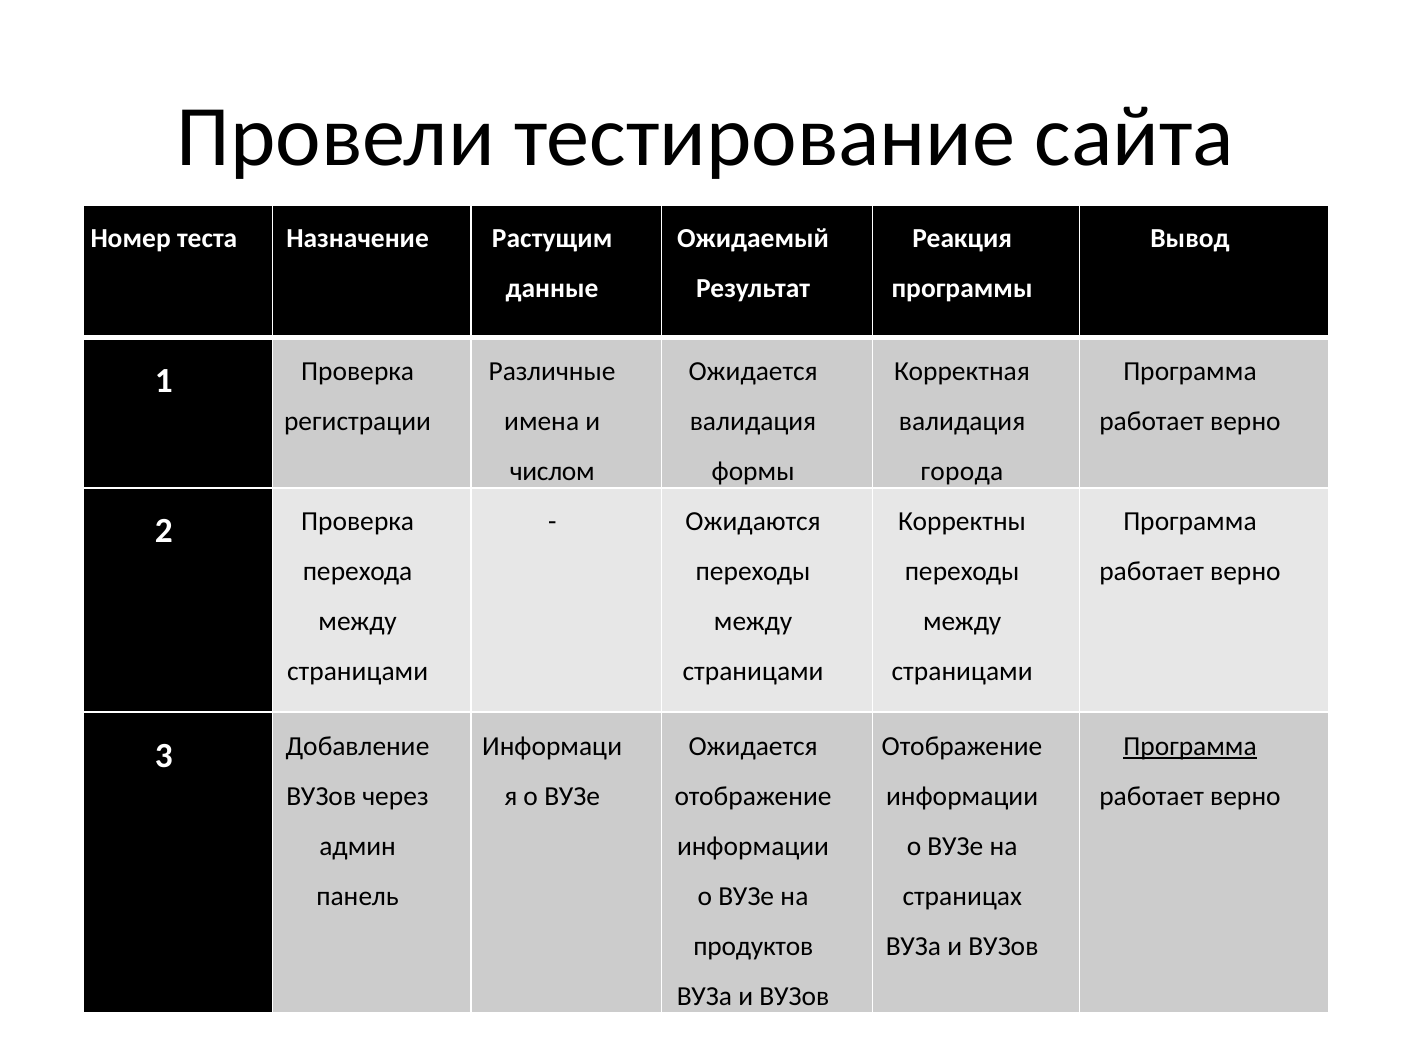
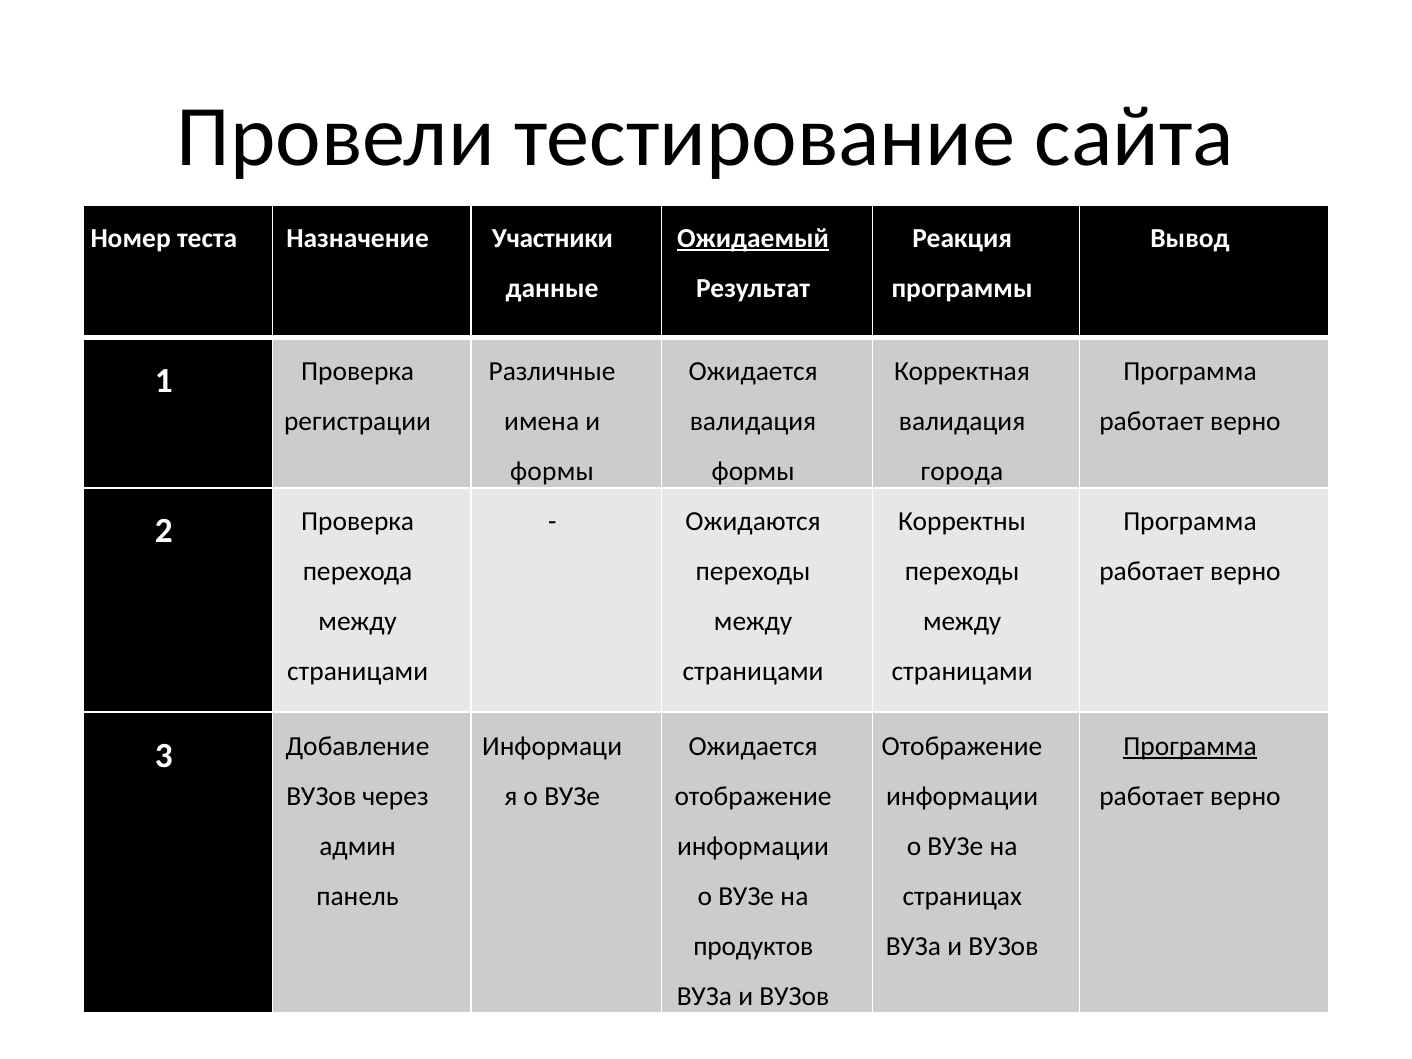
Растущим: Растущим -> Участники (552, 238)
Ожидаемый underline: none -> present (753, 238)
числом: числом -> формы (552, 471)
